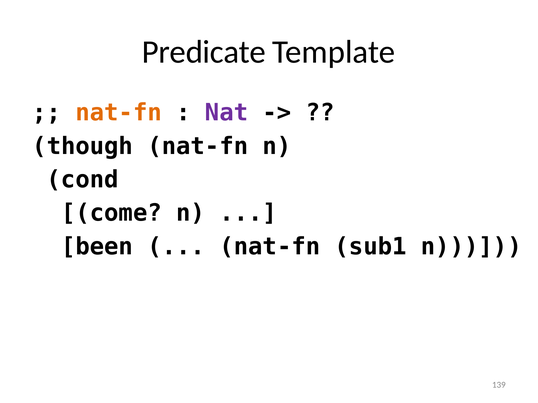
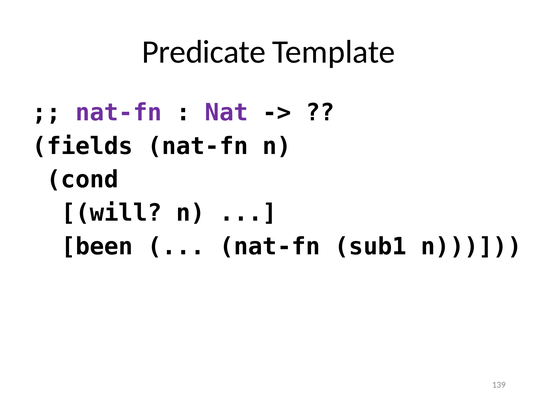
nat-fn colour: orange -> purple (119, 113)
though: though -> fields (83, 146)
come: come -> will (111, 213)
